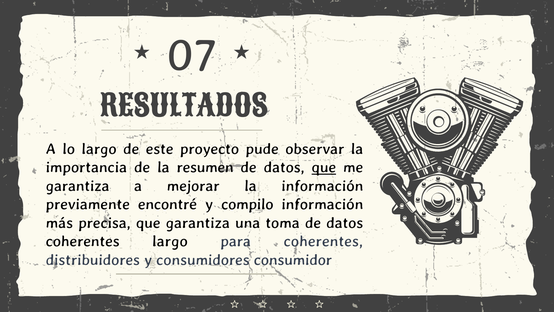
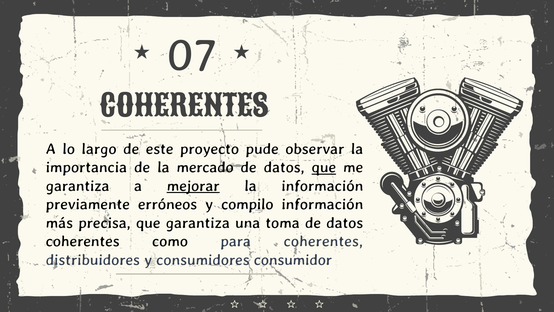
RESULTADOS: RESULTADOS -> COHERENTES (184, 106)
resumen: resumen -> mercado (205, 167)
mejorar underline: none -> present (193, 186)
encontré: encontré -> erróneos (168, 204)
coherentes largo: largo -> como (170, 241)
